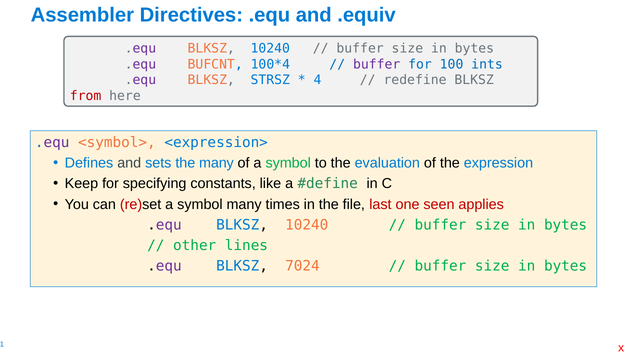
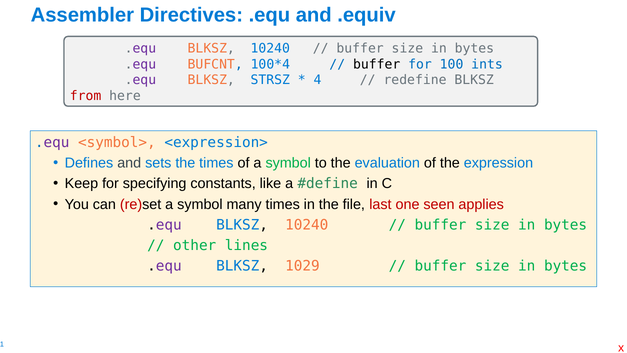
buffer colour: purple -> black (377, 64)
the many: many -> times (216, 163)
7024: 7024 -> 1029 (302, 266)
